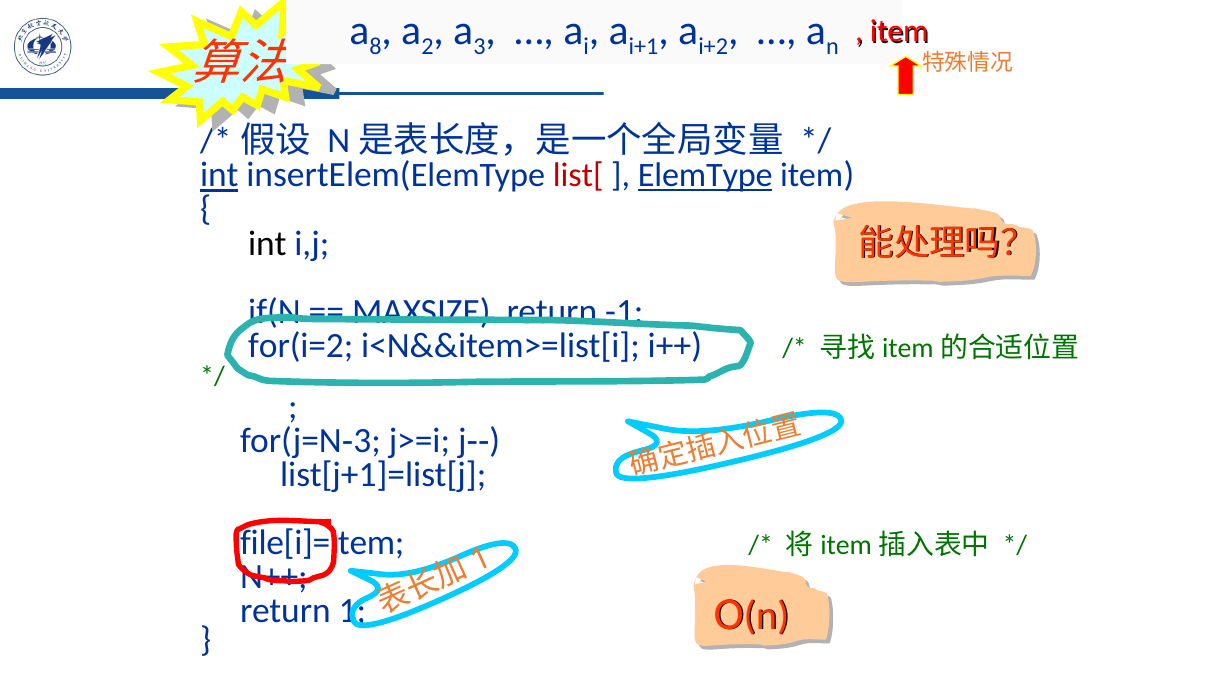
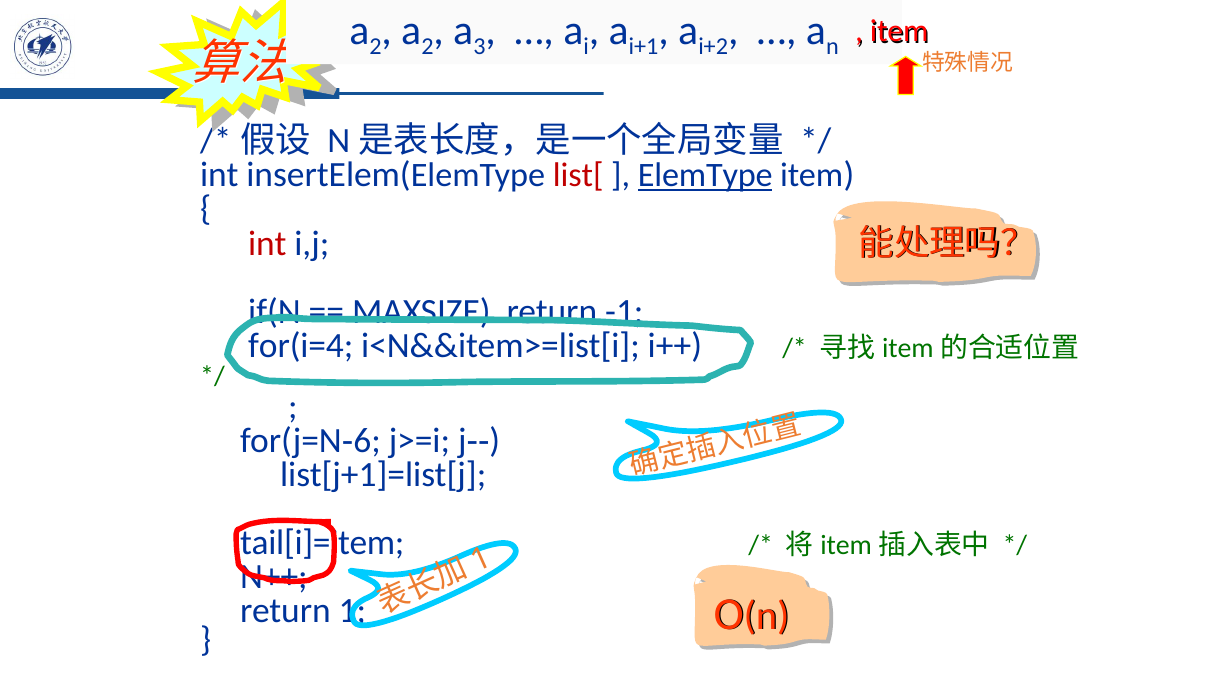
8: 8 -> 2 (375, 47)
int underline: present -> none (219, 175)
int colour: black -> red (267, 243)
for(i=2: for(i=2 -> for(i=4 (301, 346)
3: 3 -> 6 (367, 440)
file[i]=item: file[i]=item -> tail[i]=item (322, 543)
